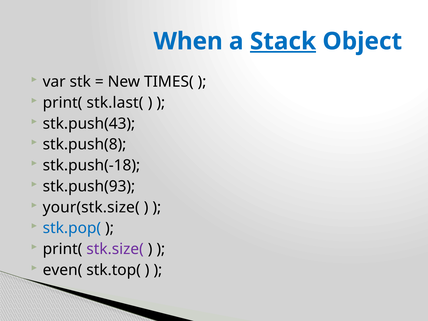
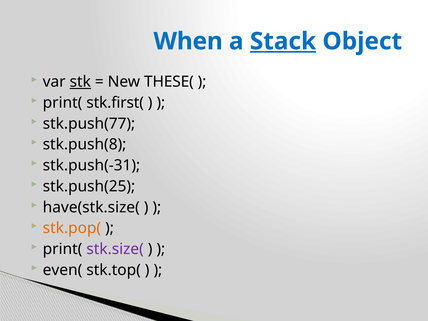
stk underline: none -> present (80, 82)
TIMES(: TIMES( -> THESE( (169, 82)
stk.last(: stk.last( -> stk.first( (115, 103)
stk.push(43: stk.push(43 -> stk.push(77 (89, 124)
stk.push(-18: stk.push(-18 -> stk.push(-31 (91, 165)
stk.push(93: stk.push(93 -> stk.push(25 (89, 186)
your(stk.size(: your(stk.size( -> have(stk.size( (91, 207)
stk.pop( colour: blue -> orange (72, 228)
